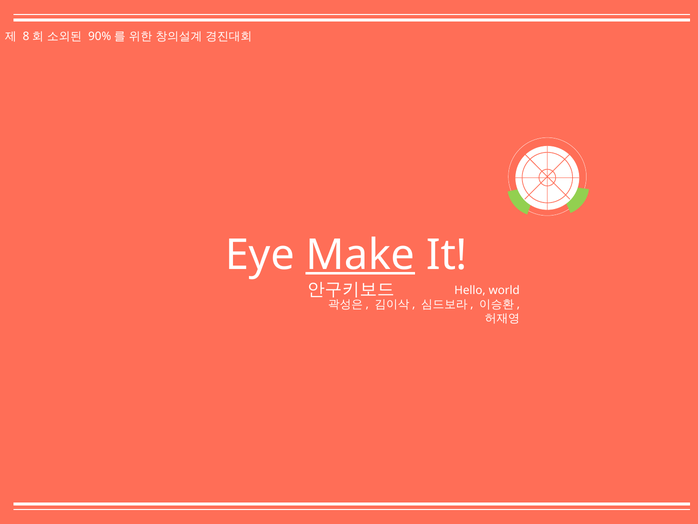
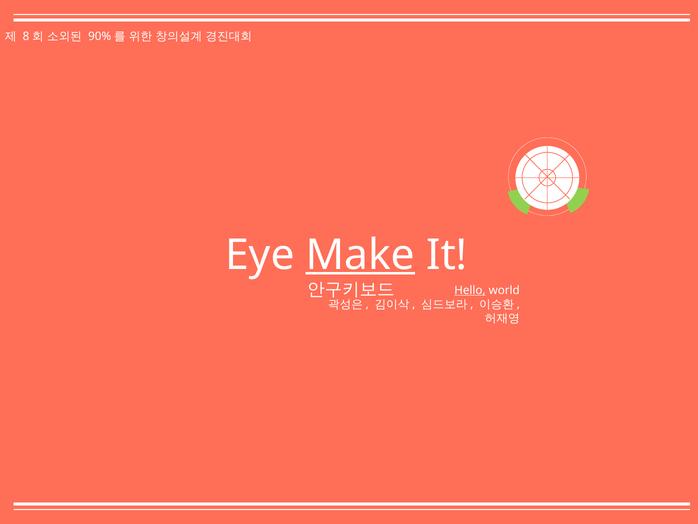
Hello underline: none -> present (470, 290)
